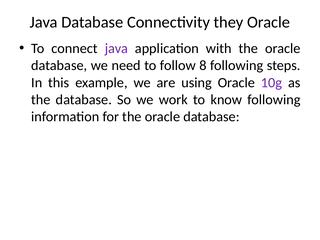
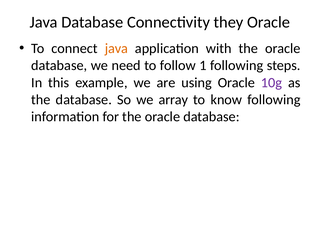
java colour: purple -> orange (116, 48)
8: 8 -> 1 (203, 66)
work: work -> array (173, 100)
